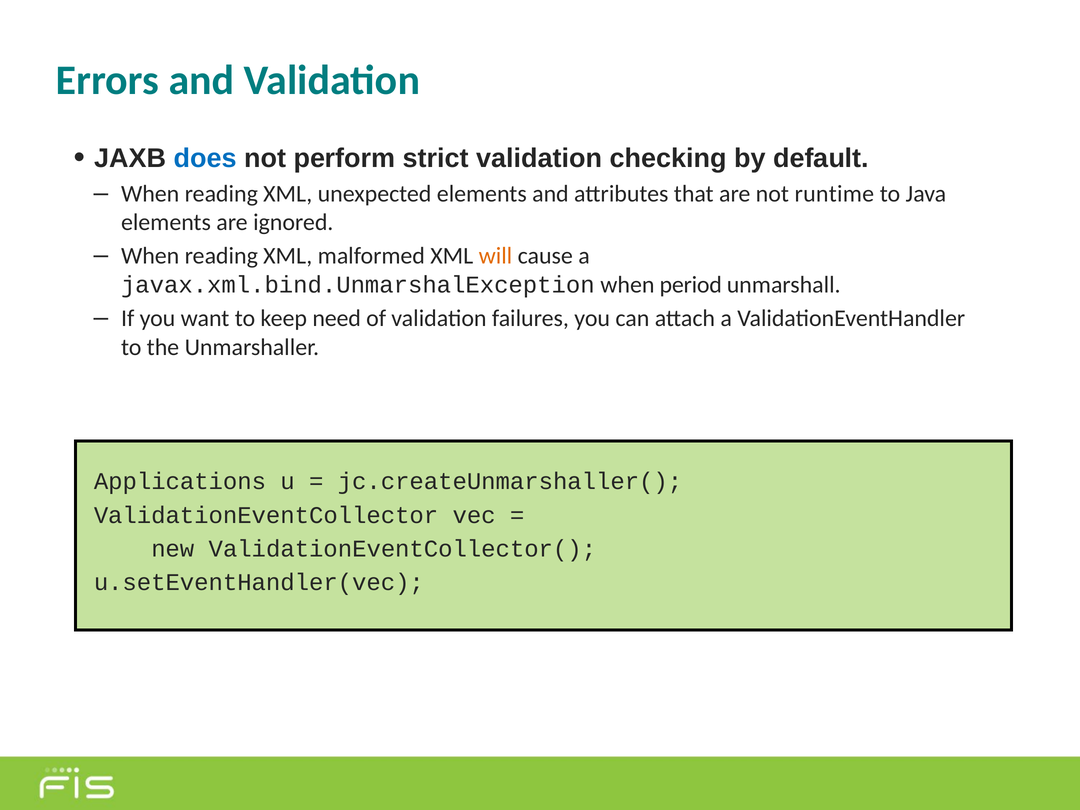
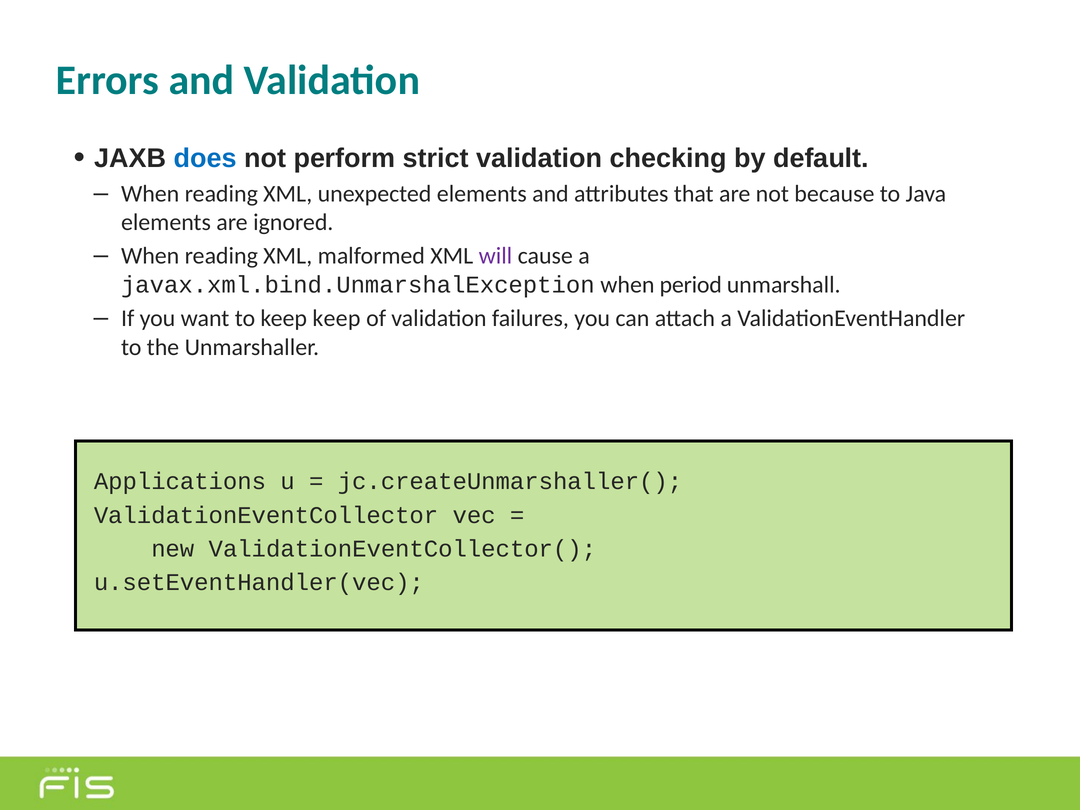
runtime: runtime -> because (834, 194)
will colour: orange -> purple (495, 256)
keep need: need -> keep (336, 318)
